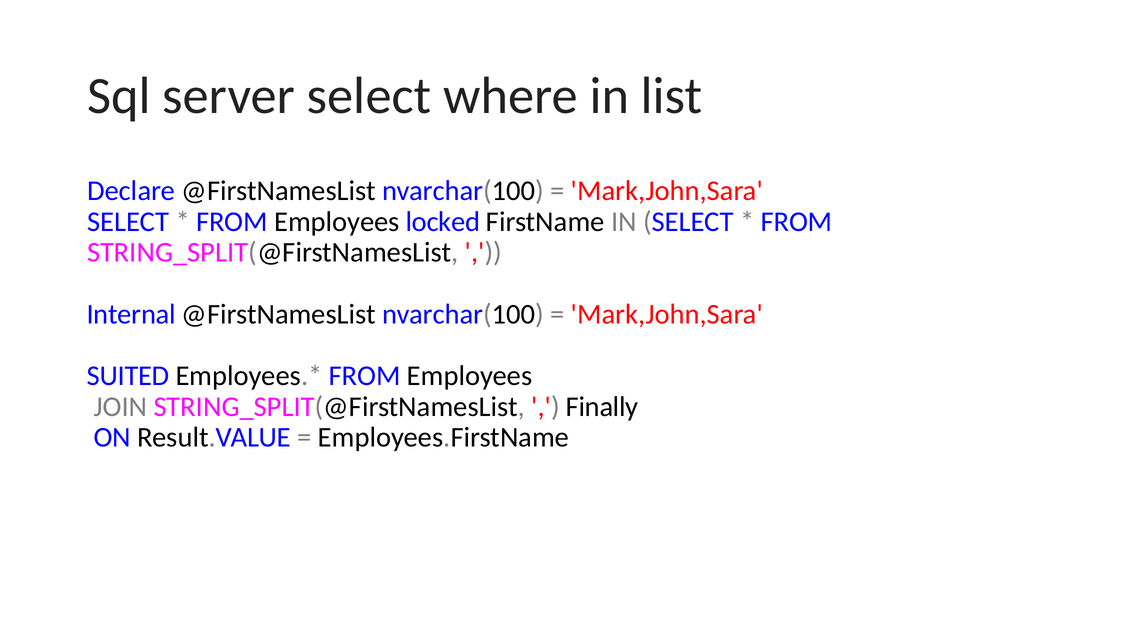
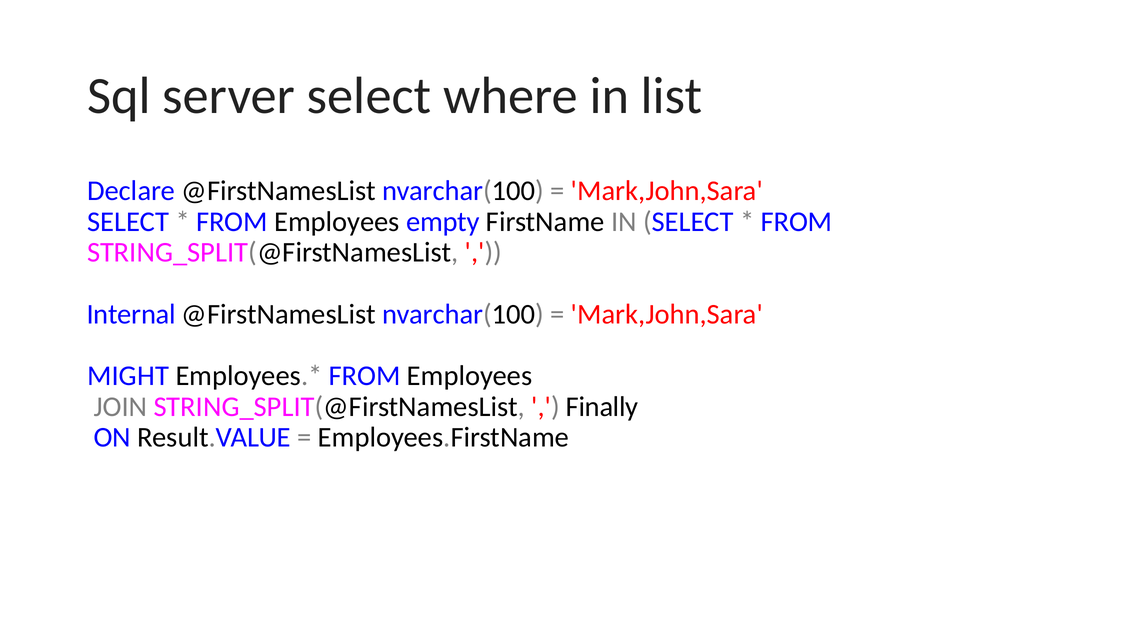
locked: locked -> empty (443, 222)
SUITED: SUITED -> MIGHT (128, 376)
